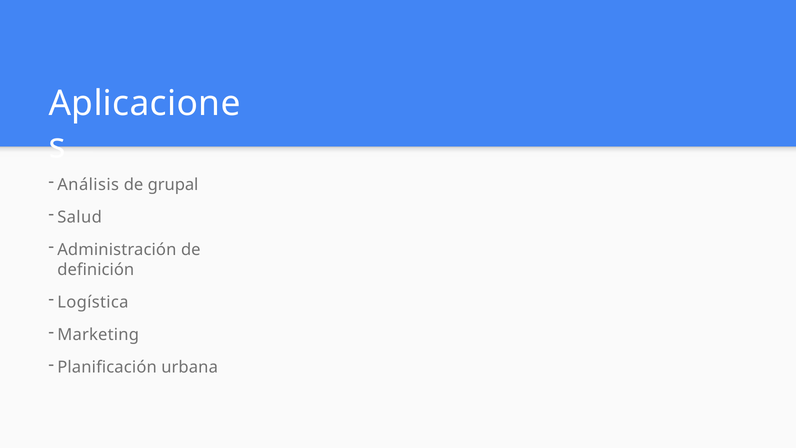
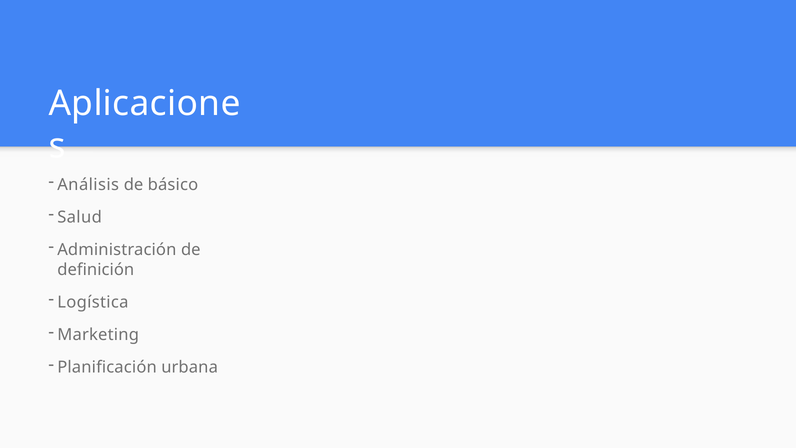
grupal: grupal -> básico (173, 184)
